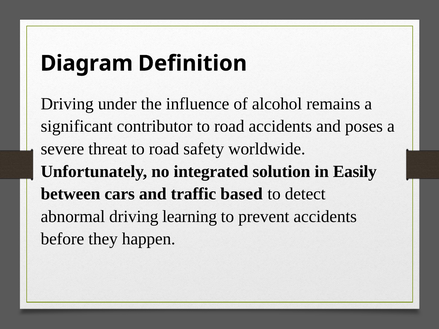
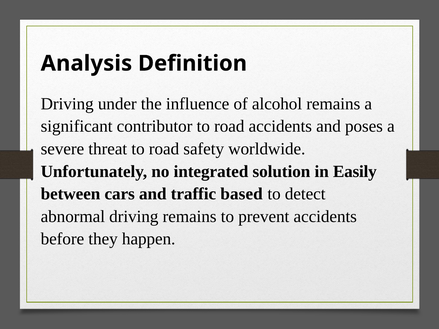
Diagram: Diagram -> Analysis (86, 63)
driving learning: learning -> remains (190, 217)
